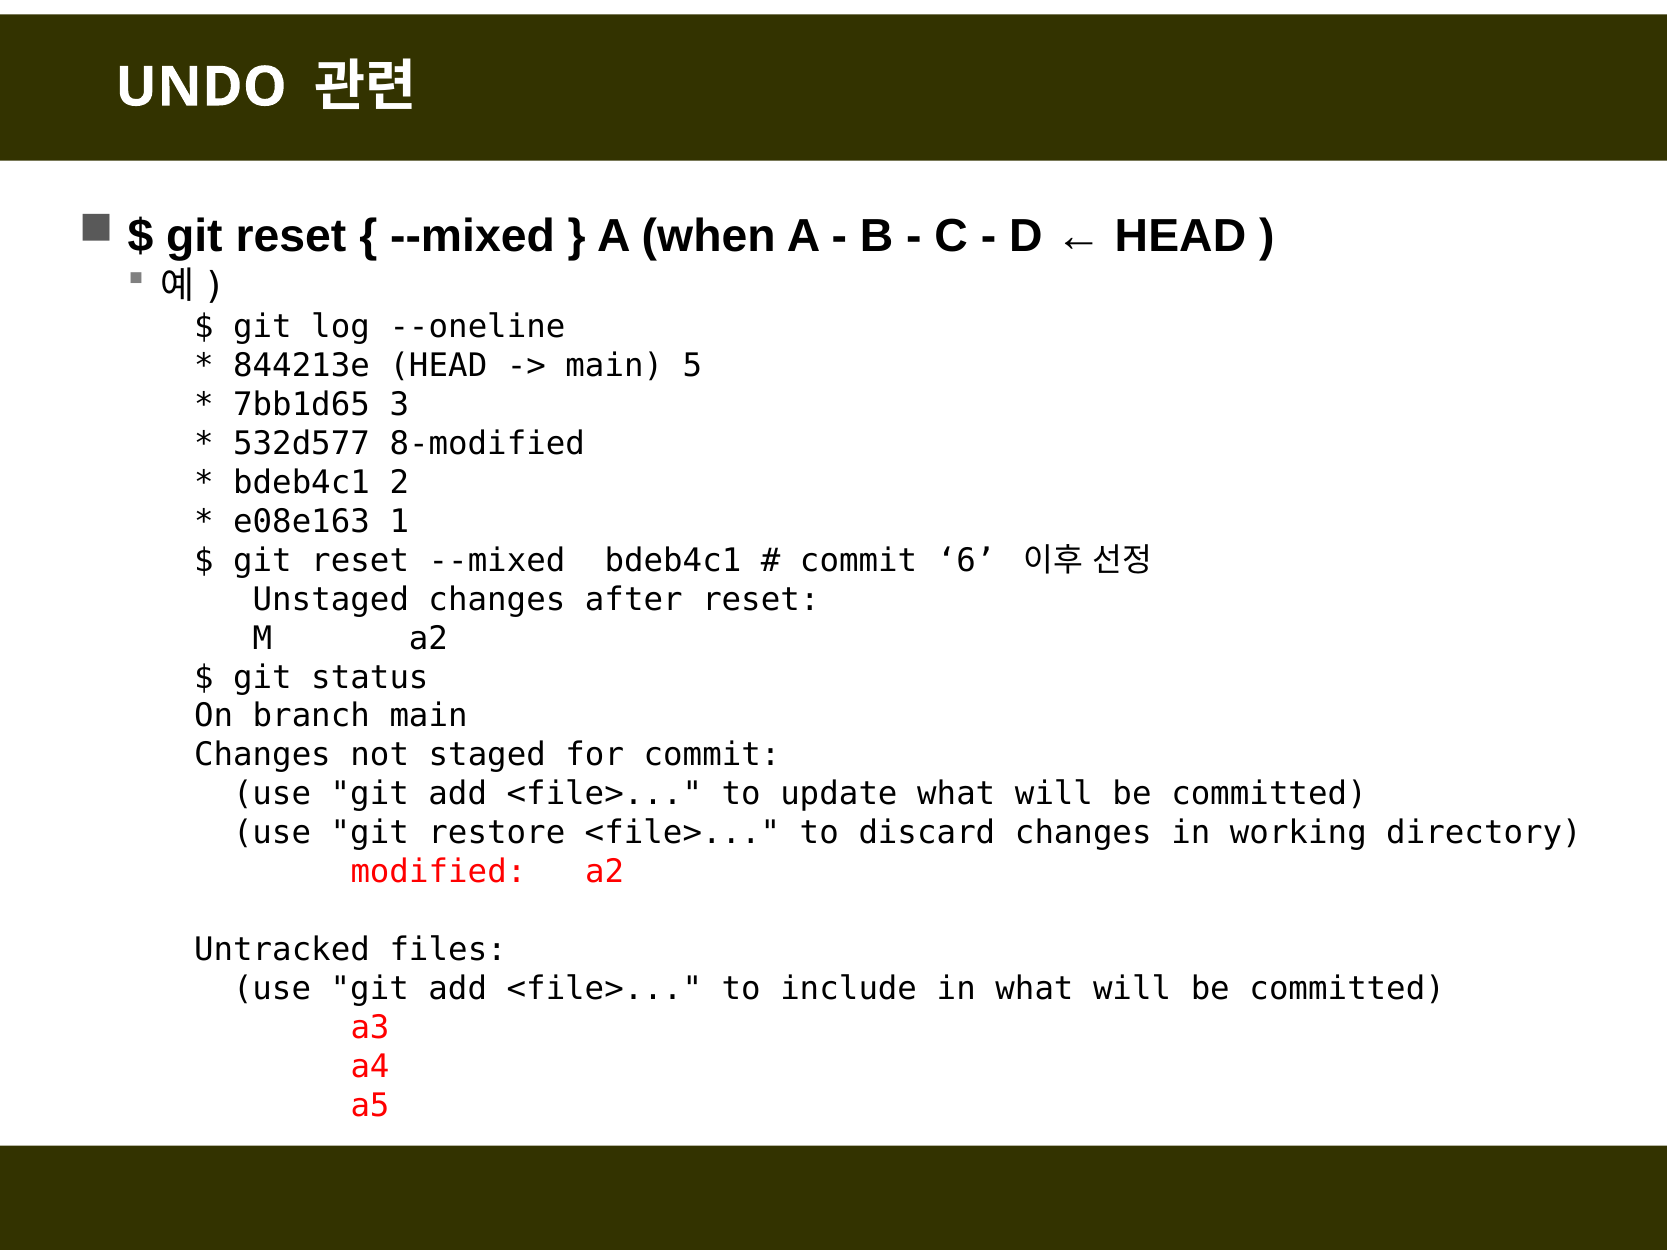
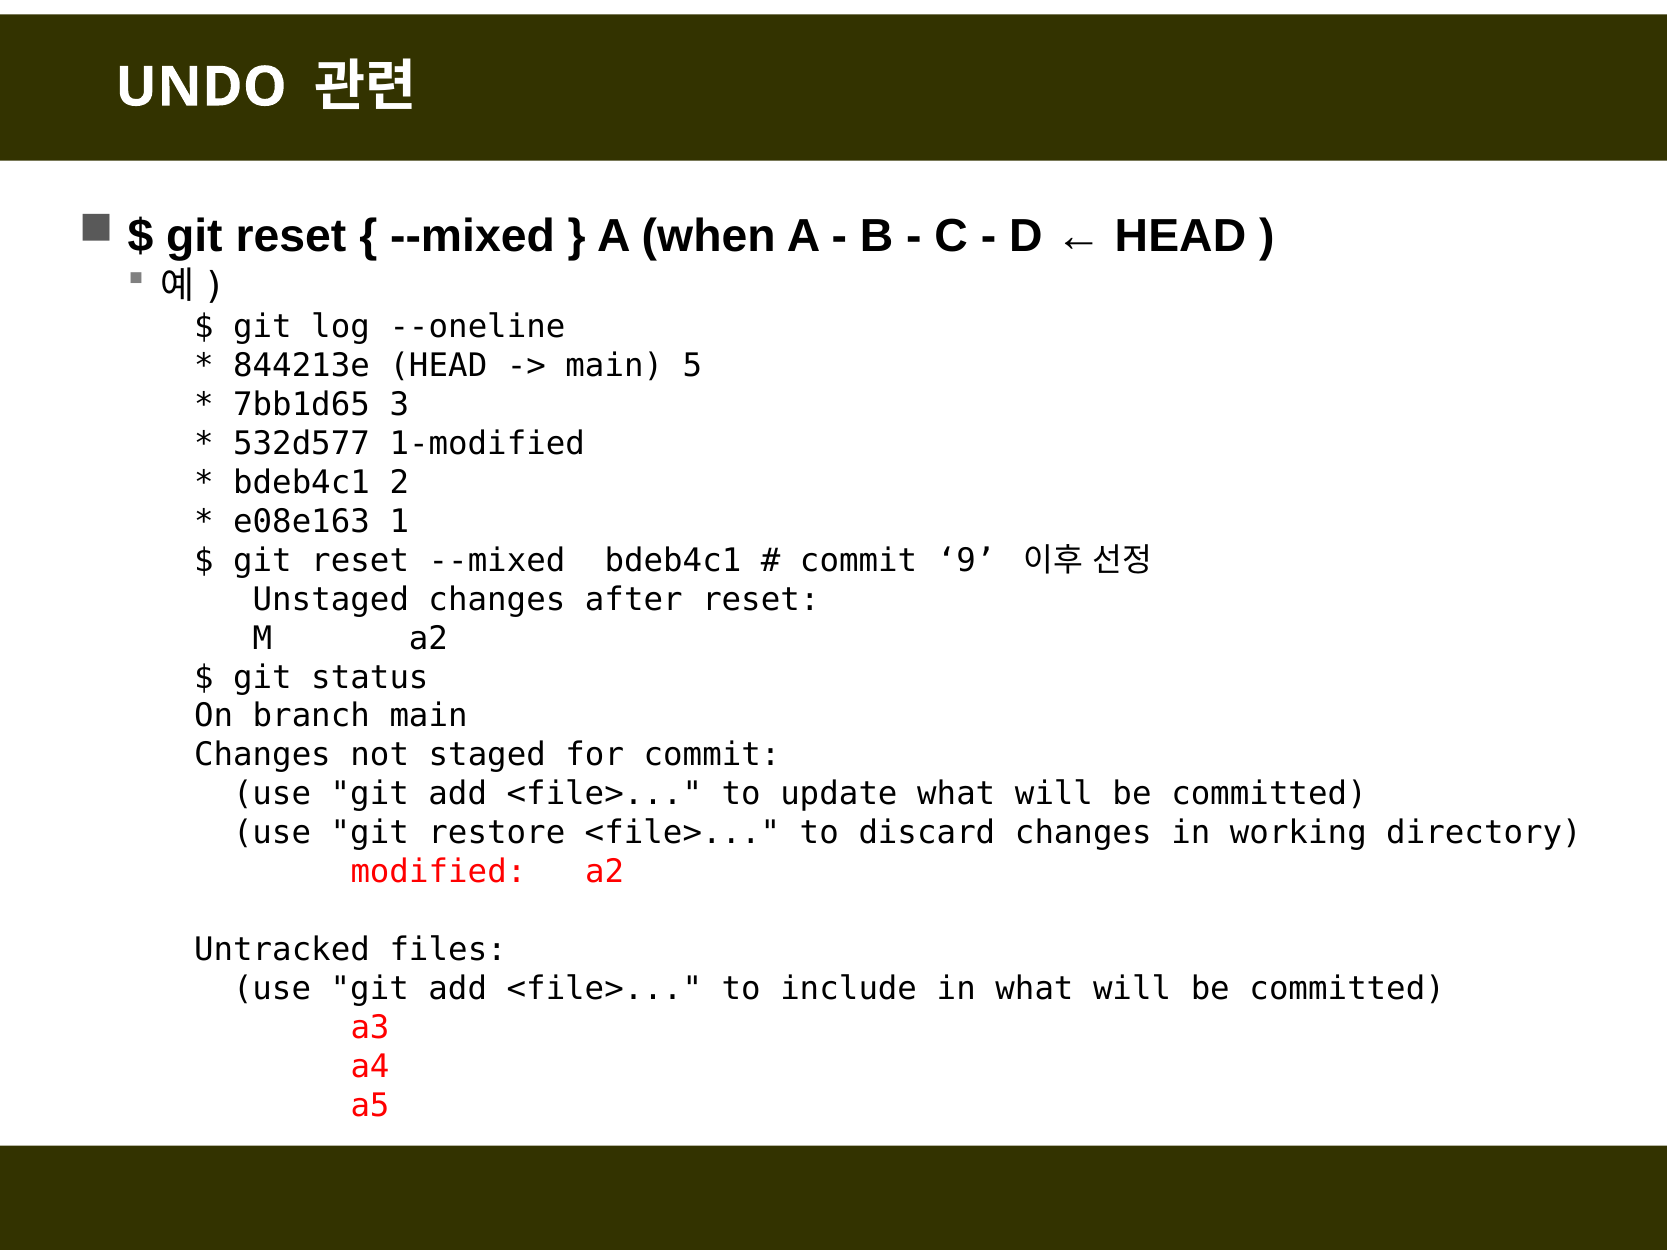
8-modified: 8-modified -> 1-modified (487, 444)
6: 6 -> 9 (966, 561)
